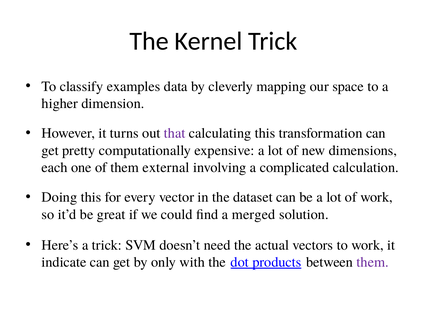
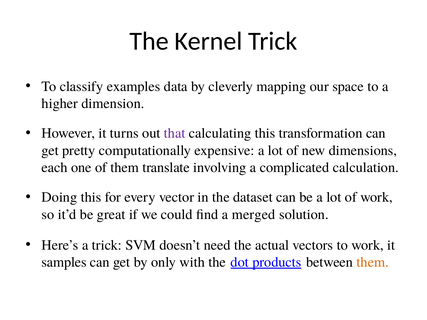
external: external -> translate (166, 168)
indicate: indicate -> samples (64, 262)
them colour: purple -> orange (373, 262)
